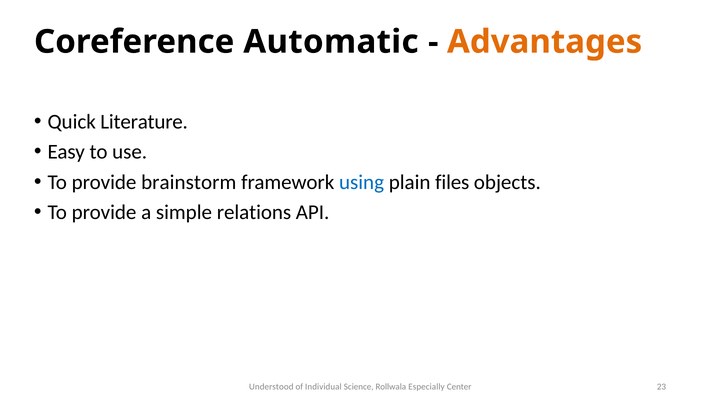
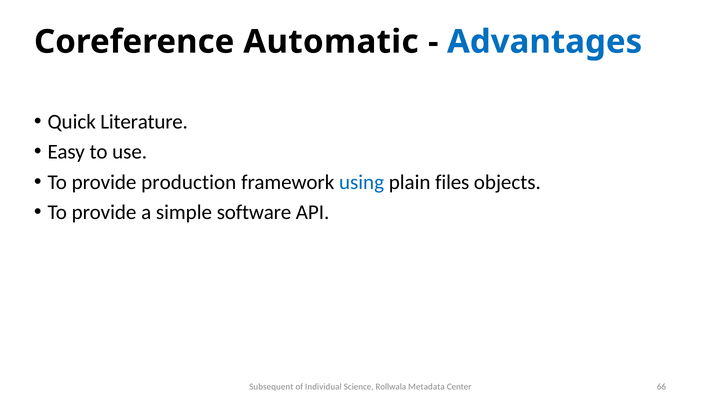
Advantages colour: orange -> blue (545, 42)
brainstorm: brainstorm -> production (189, 182)
relations: relations -> software (254, 213)
Understood: Understood -> Subsequent (271, 387)
Especially: Especially -> Metadata (426, 387)
23: 23 -> 66 (661, 387)
